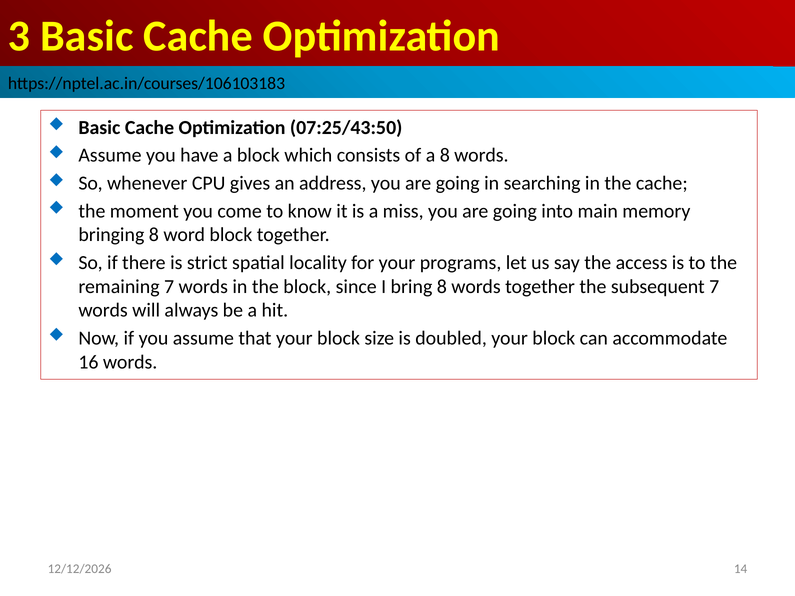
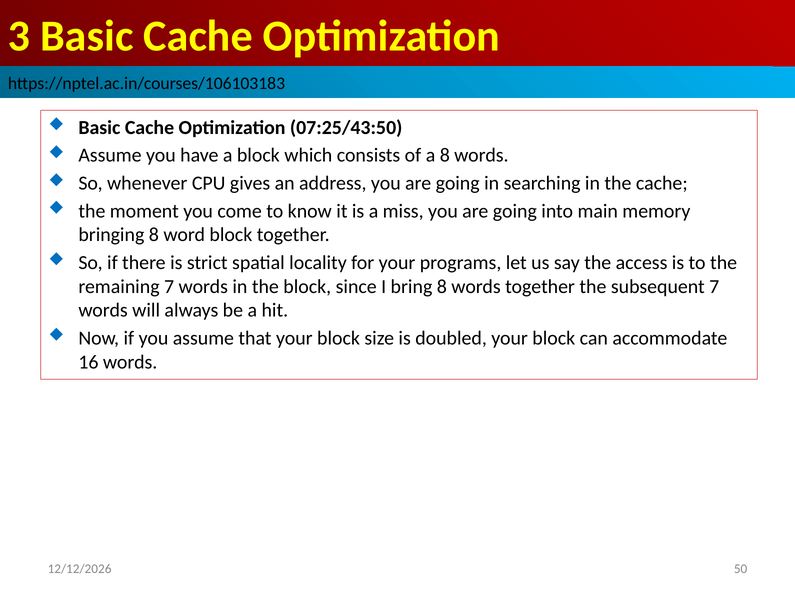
14: 14 -> 50 (741, 569)
